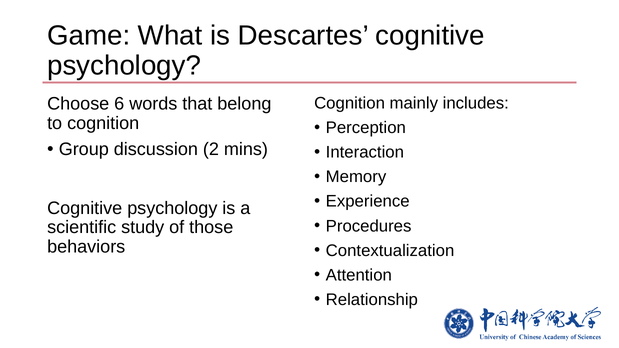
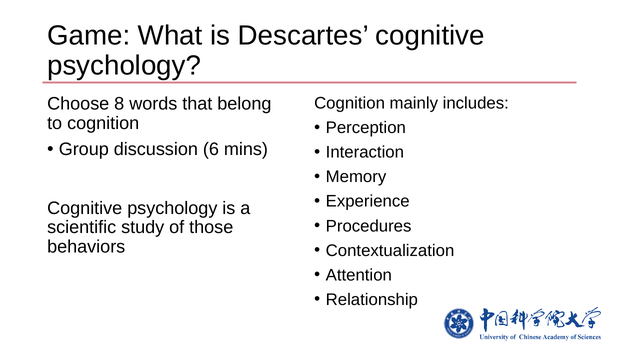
6: 6 -> 8 (119, 104)
2: 2 -> 6 (211, 149)
